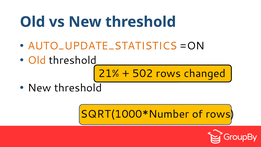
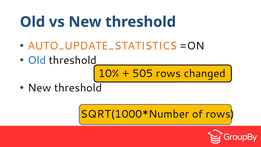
Old colour: orange -> blue (37, 60)
21%: 21% -> 10% (109, 73)
502: 502 -> 505 (143, 73)
